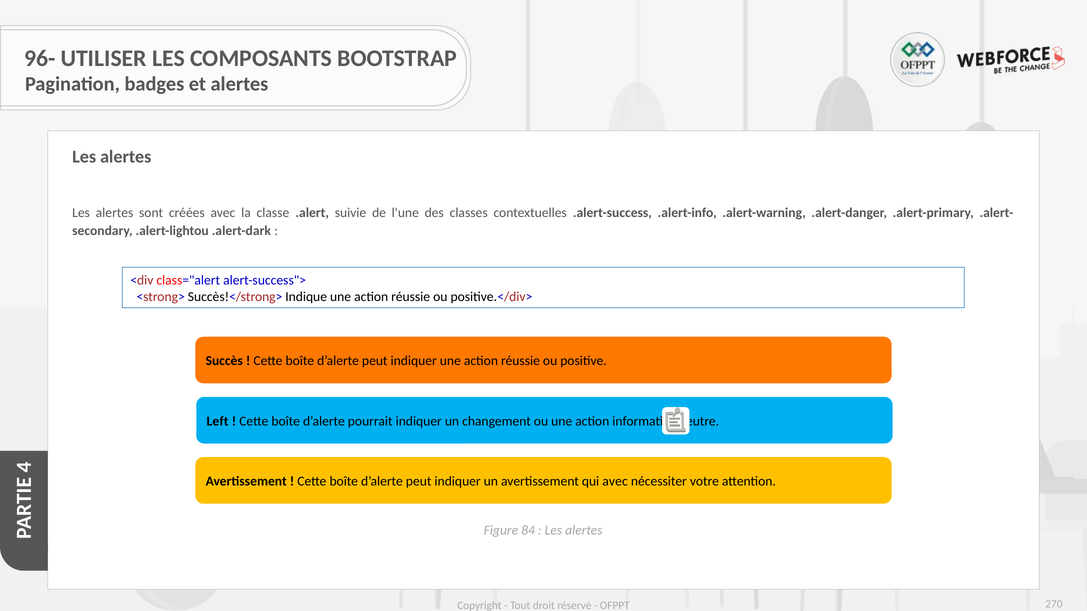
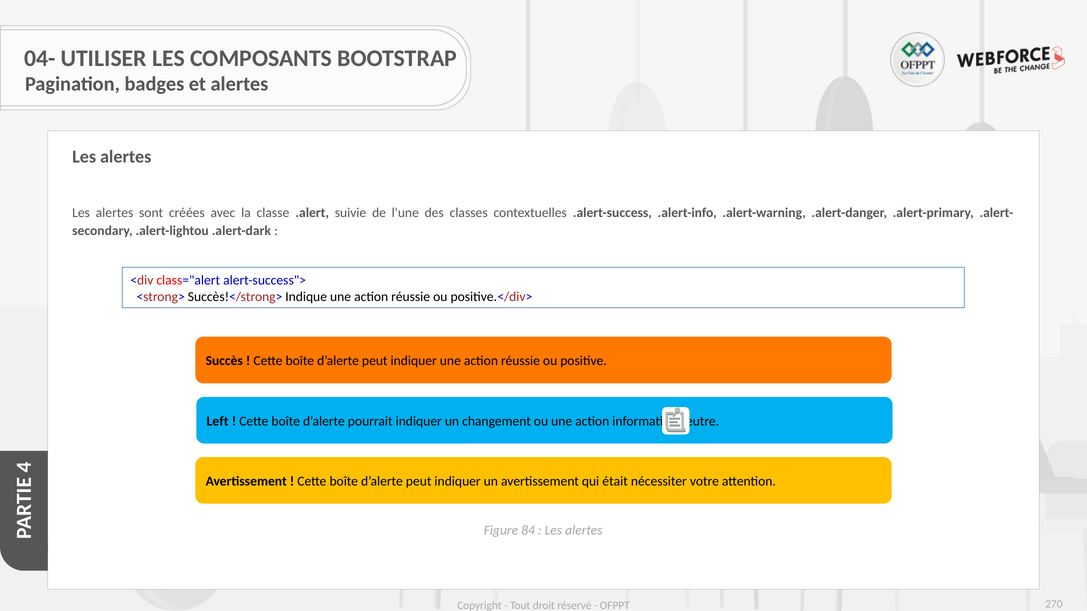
96-: 96- -> 04- (40, 59)
qui avec: avec -> était (615, 482)
